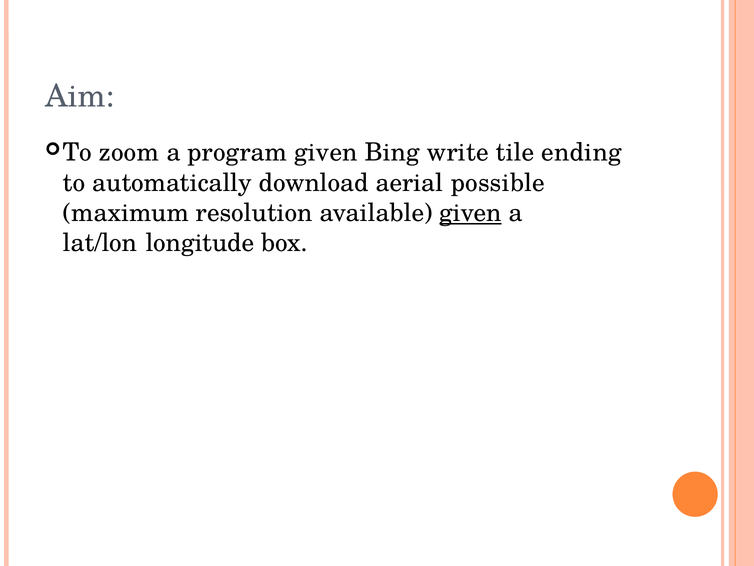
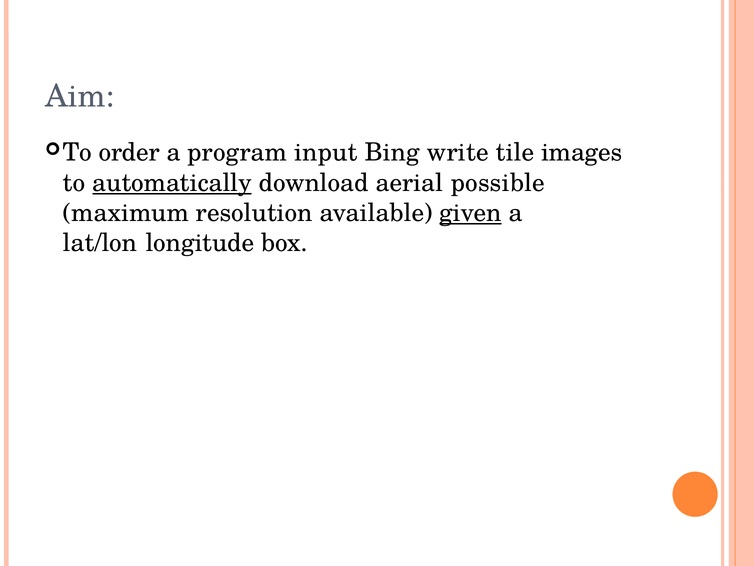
zoom: zoom -> order (129, 152)
program given: given -> input (326, 152)
ending: ending -> images (582, 152)
automatically underline: none -> present (172, 183)
